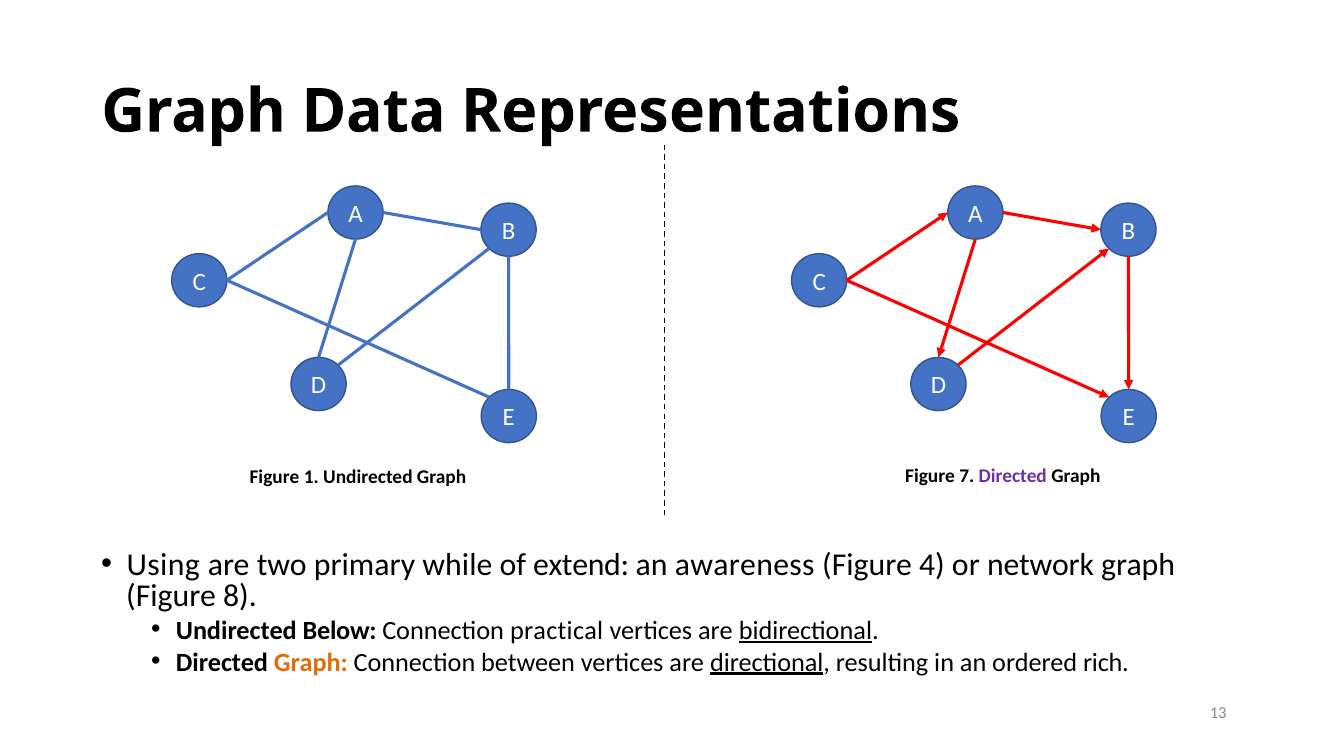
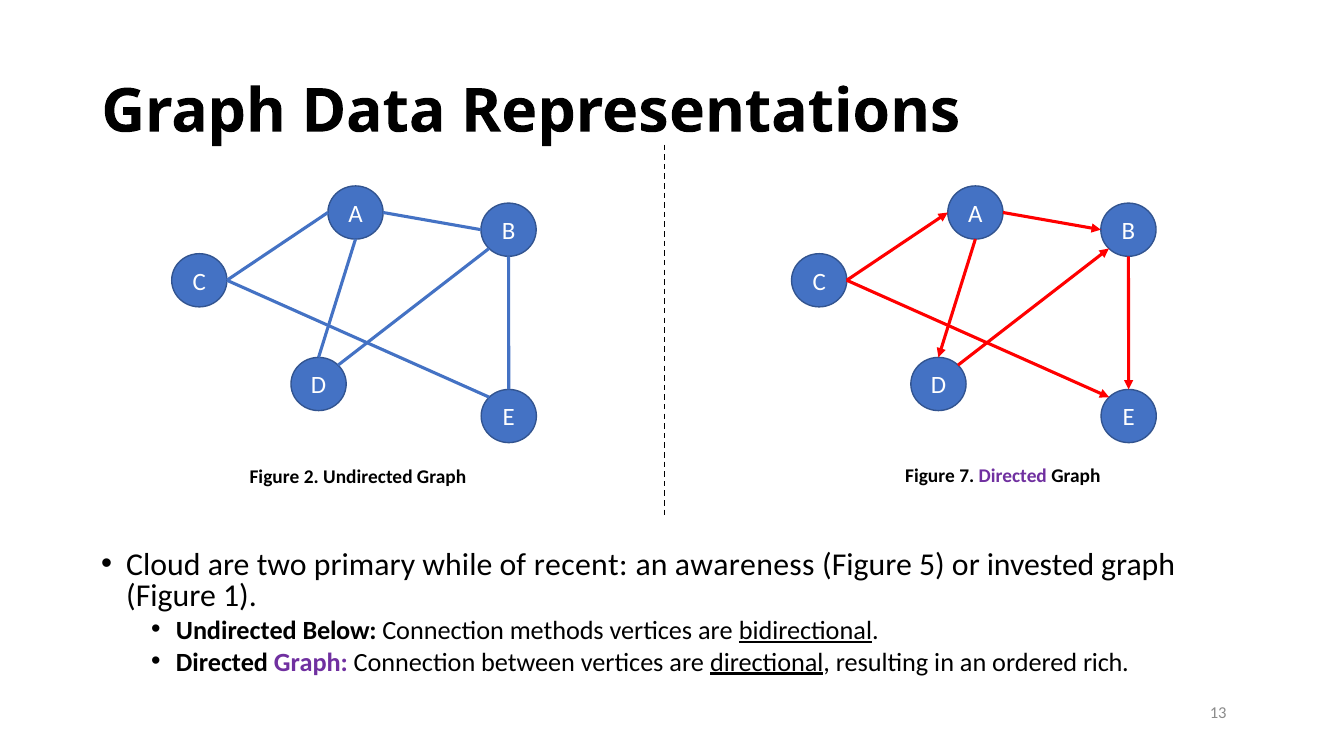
1: 1 -> 2 (311, 477)
Using: Using -> Cloud (163, 565)
extend: extend -> recent (581, 565)
4: 4 -> 5 (932, 565)
network: network -> invested (1041, 565)
8: 8 -> 1 (240, 596)
practical: practical -> methods (557, 631)
Graph colour: orange -> purple (311, 662)
